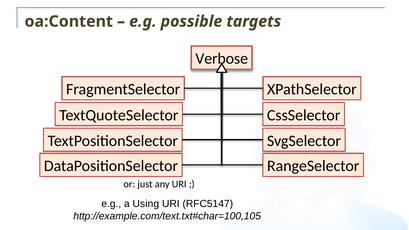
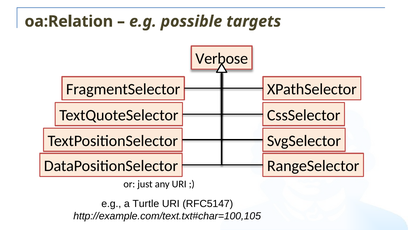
oa:Content: oa:Content -> oa:Relation (69, 21)
Using: Using -> Turtle (146, 204)
